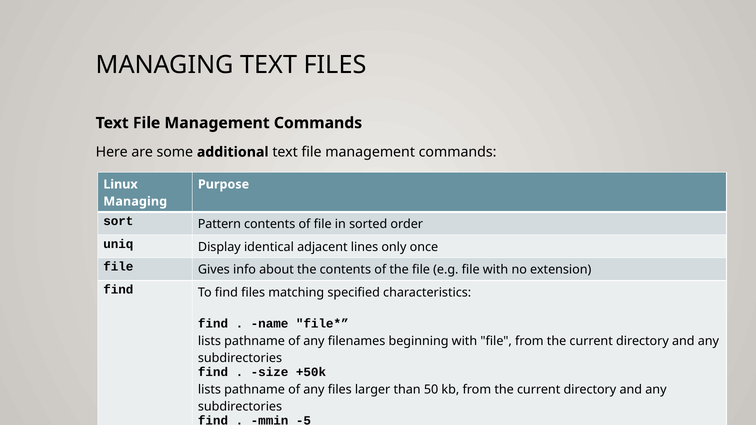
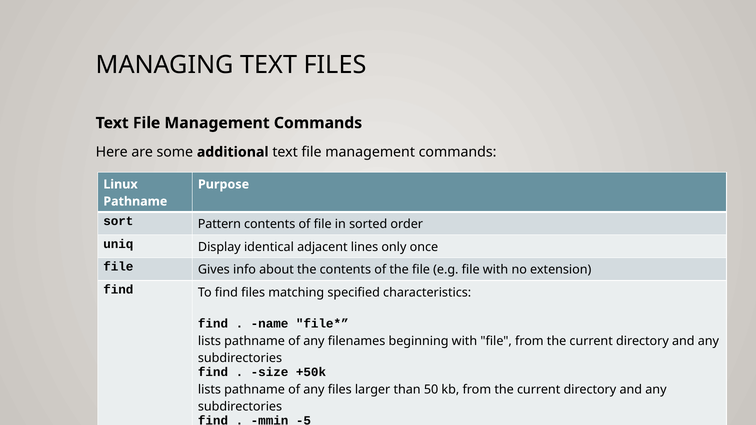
Managing: Managing -> Pathname (135, 202)
